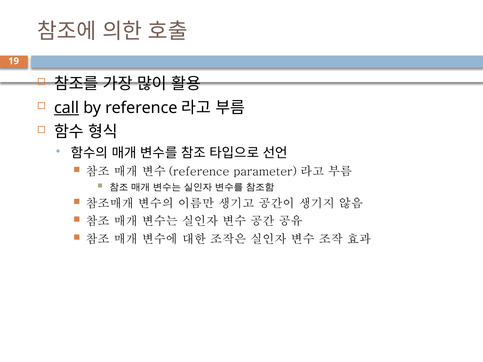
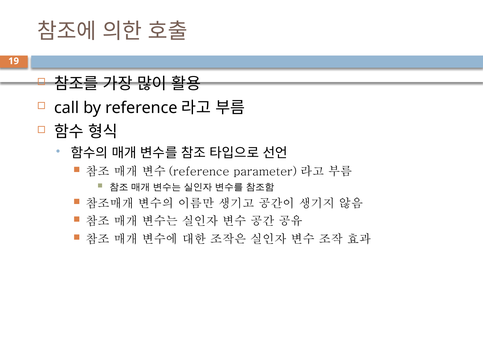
call underline: present -> none (67, 108)
